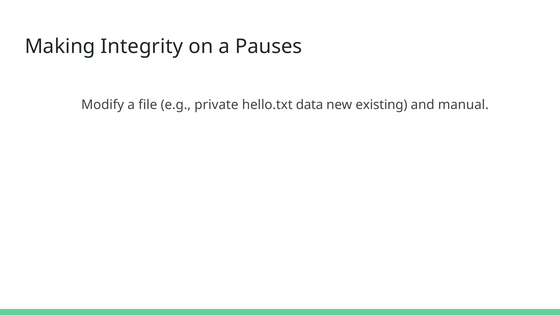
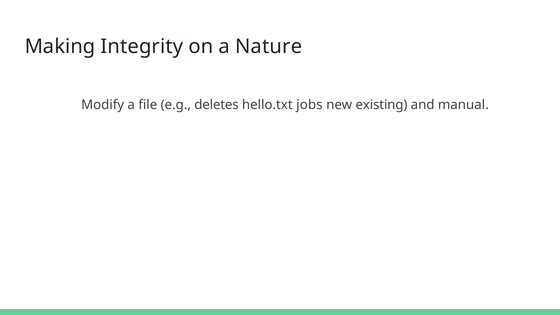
Pauses: Pauses -> Nature (269, 46)
private: private -> deletes (217, 105)
data: data -> jobs (309, 105)
